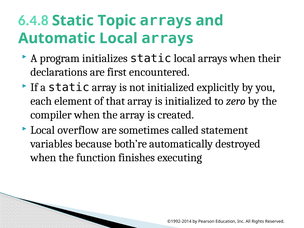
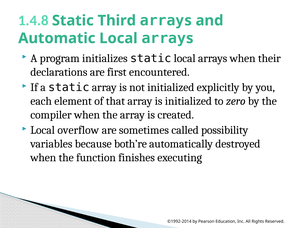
6.4.8: 6.4.8 -> 1.4.8 (33, 21)
Topic: Topic -> Third (117, 21)
statement: statement -> possibility (225, 130)
